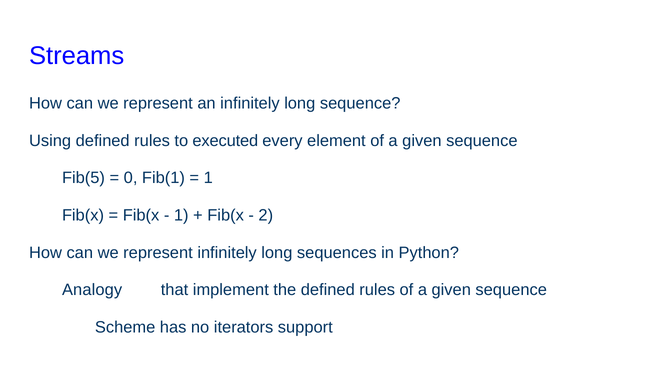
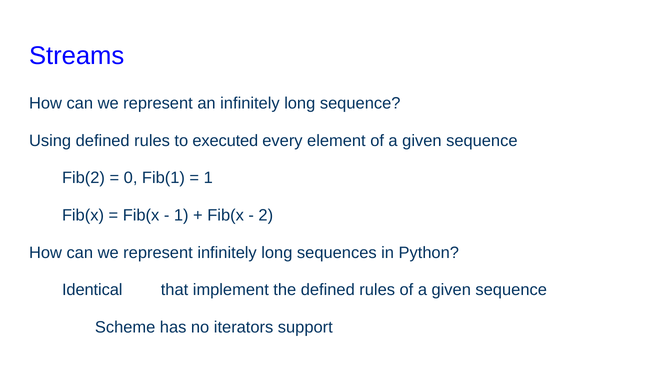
Fib(5: Fib(5 -> Fib(2 (83, 178)
Analogy: Analogy -> Identical (92, 290)
